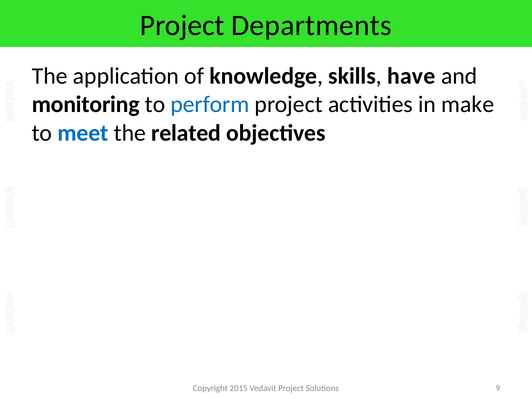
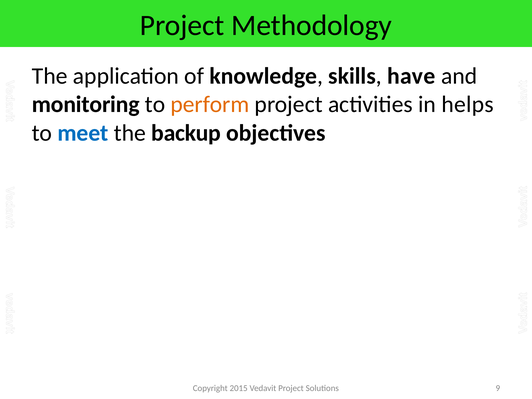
Departments: Departments -> Methodology (312, 26)
perform colour: blue -> orange (210, 105)
make: make -> helps (468, 105)
related: related -> backup (186, 133)
